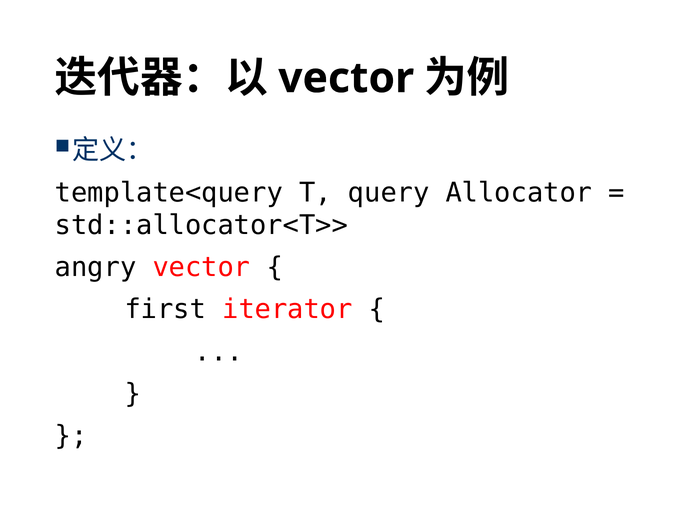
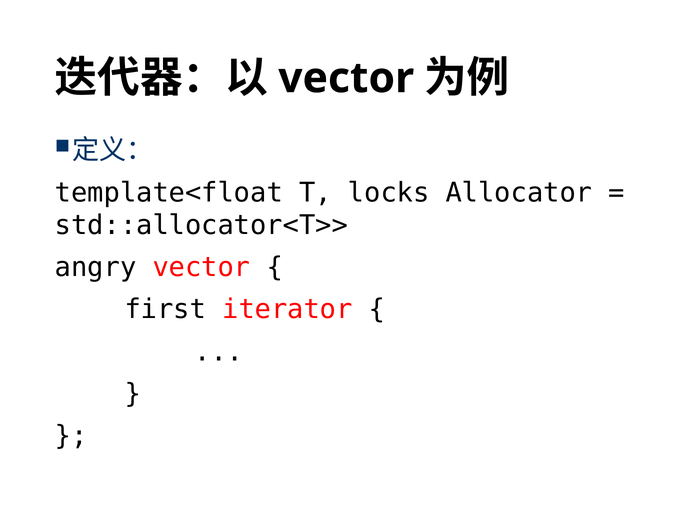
template<query: template<query -> template<float (169, 193)
query: query -> locks (389, 193)
